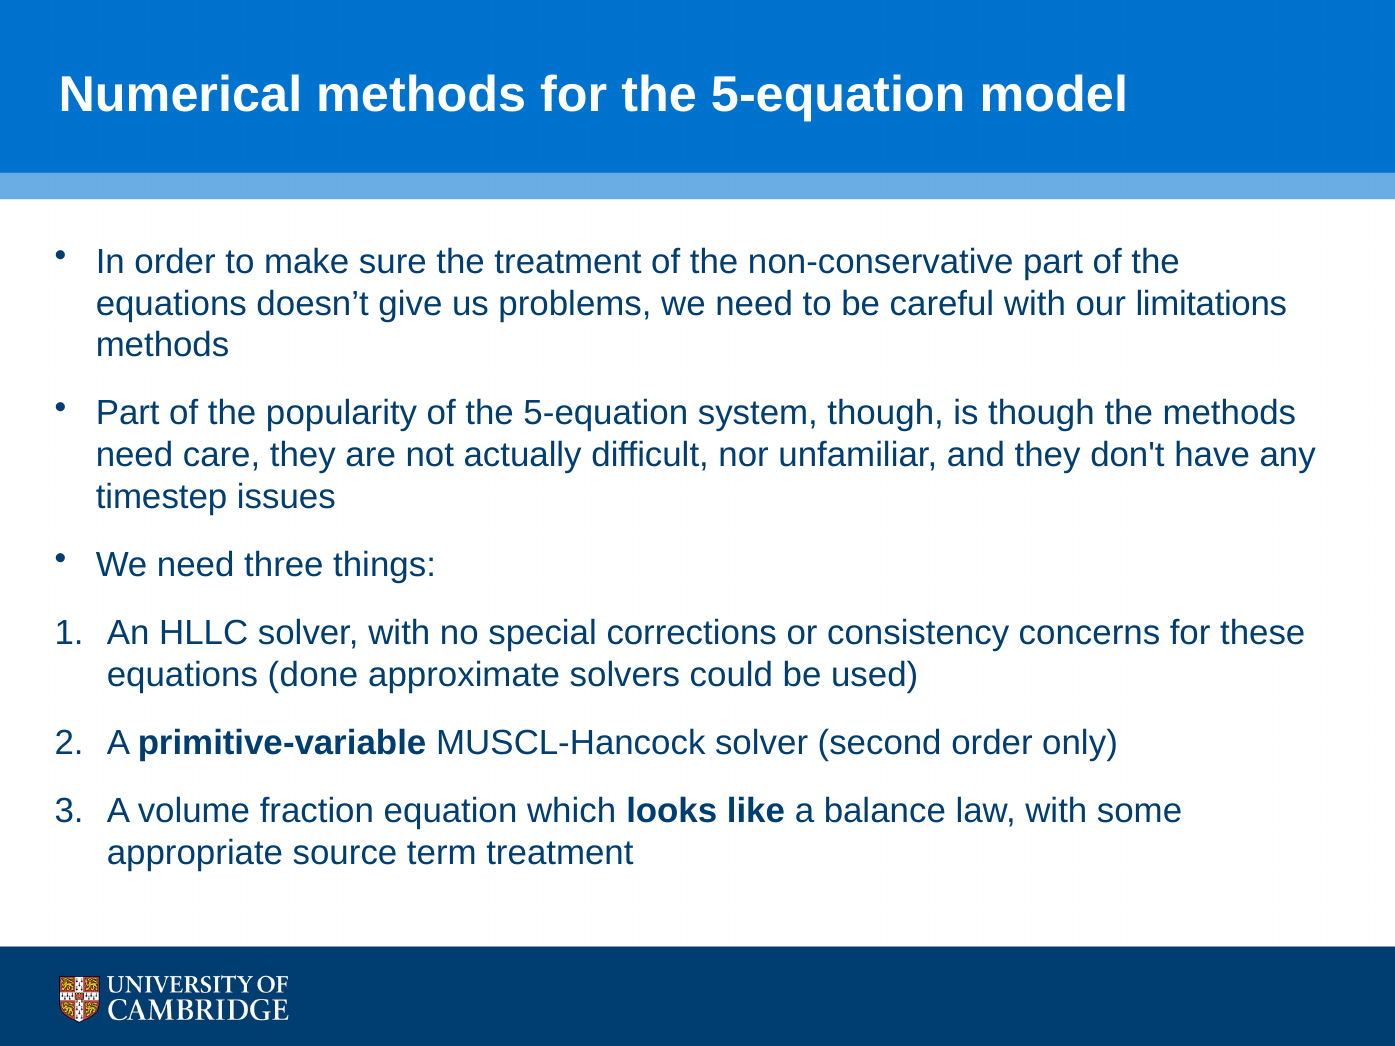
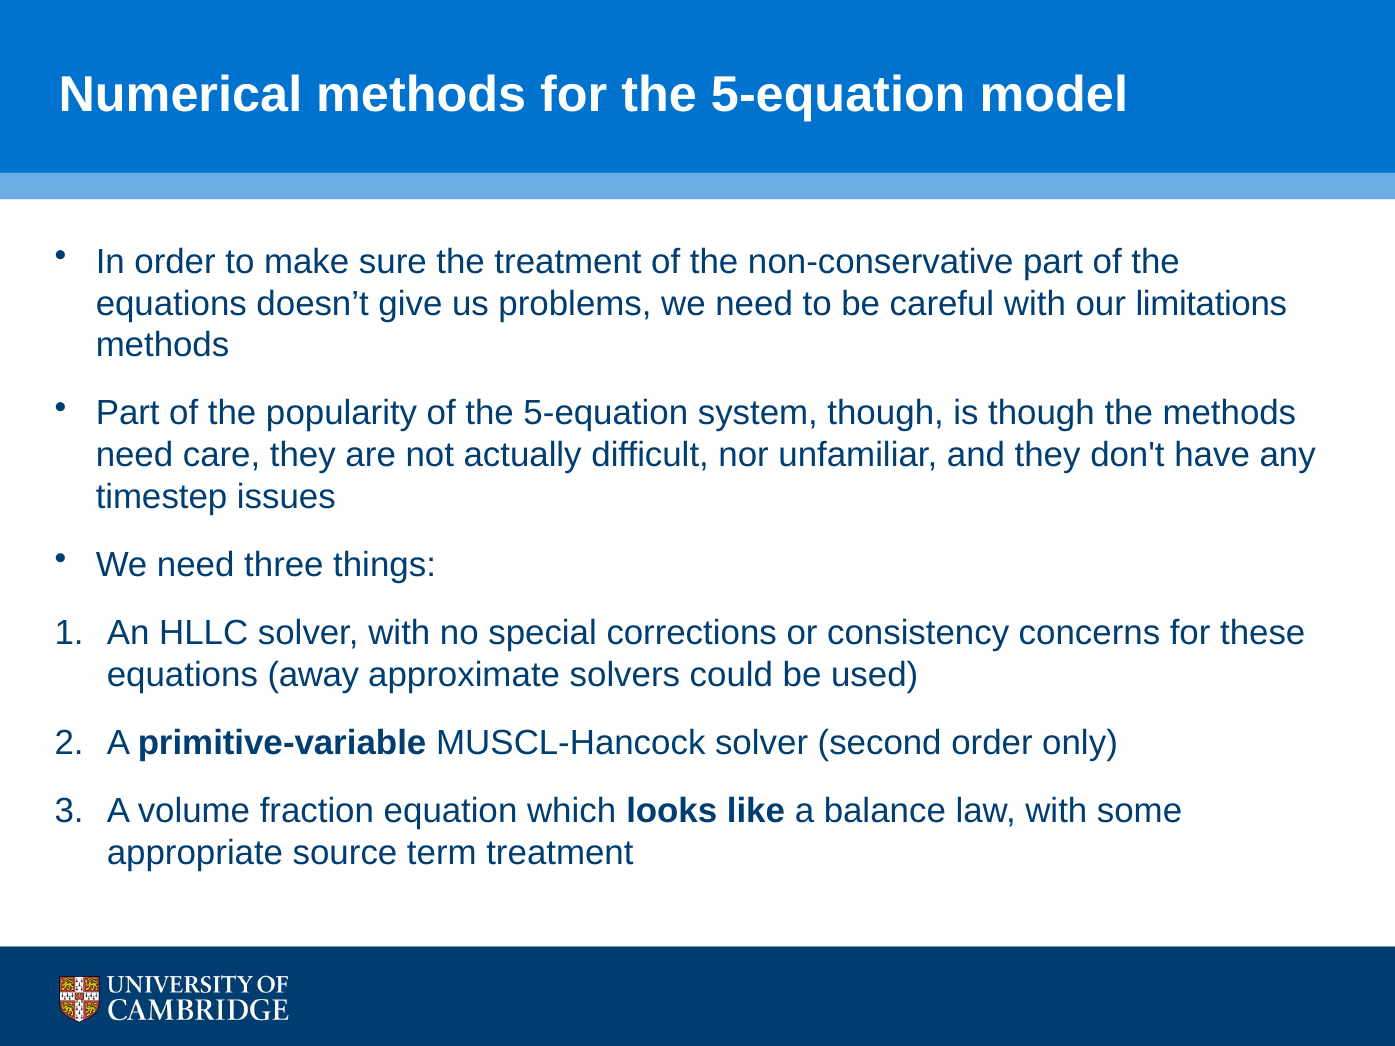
done: done -> away (313, 675)
